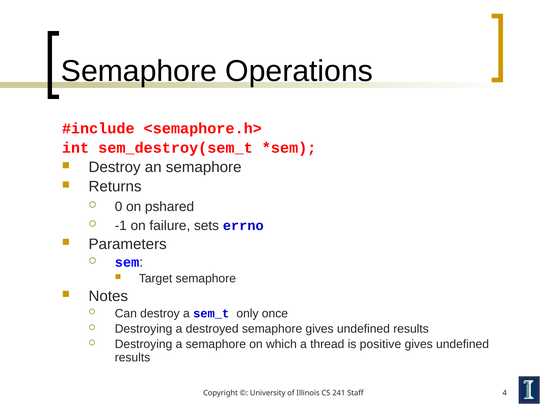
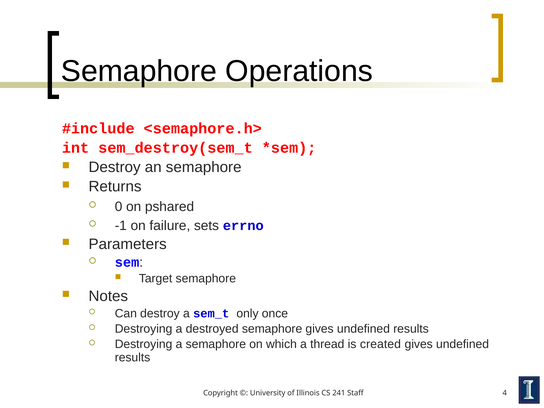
positive: positive -> created (380, 344)
